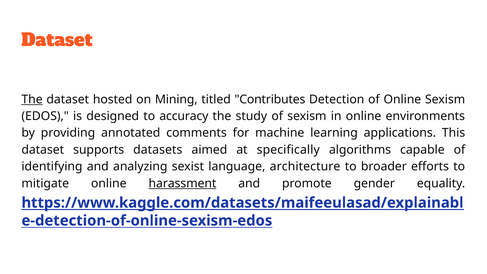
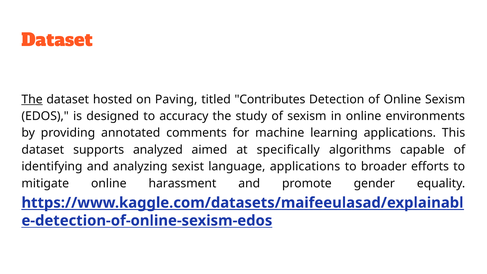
Mining: Mining -> Paving (176, 99)
datasets: datasets -> analyzed (158, 150)
language architecture: architecture -> applications (305, 166)
harassment underline: present -> none (182, 183)
